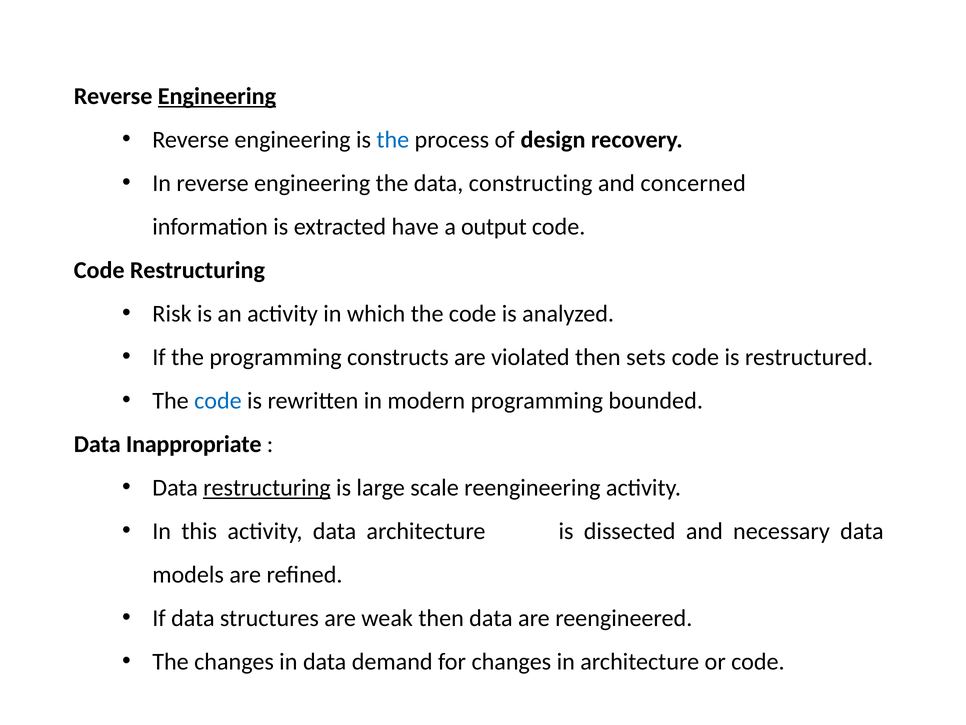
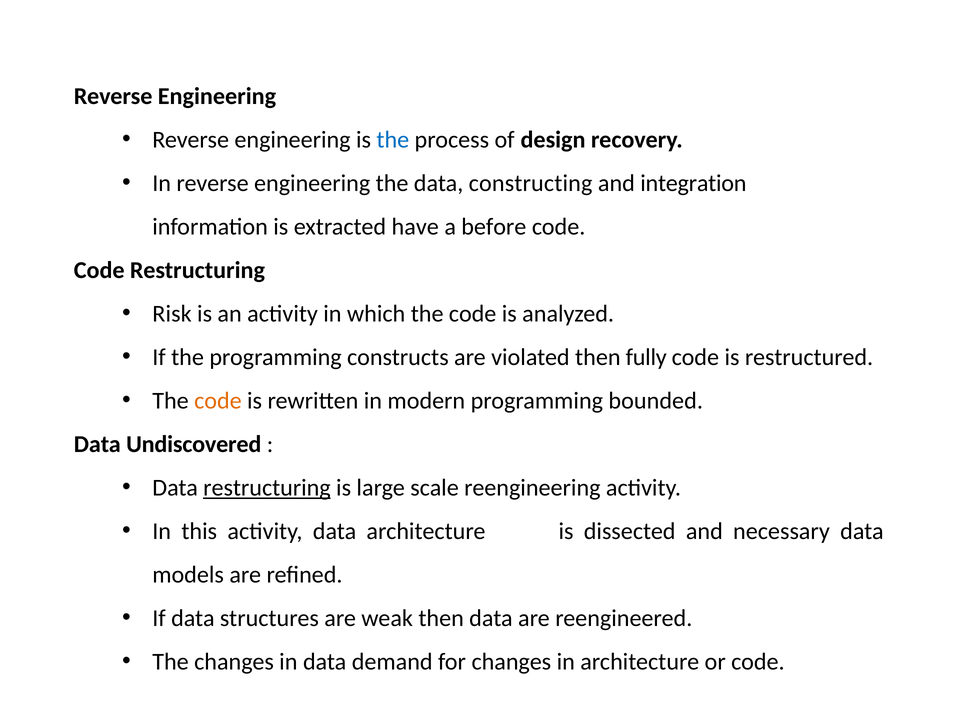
Engineering underline: present -> none (217, 96)
concerned: concerned -> integration (693, 183)
output: output -> before (494, 227)
sets: sets -> fully (646, 357)
code colour: blue -> orange (218, 401)
Inappropriate: Inappropriate -> Undiscovered (194, 444)
